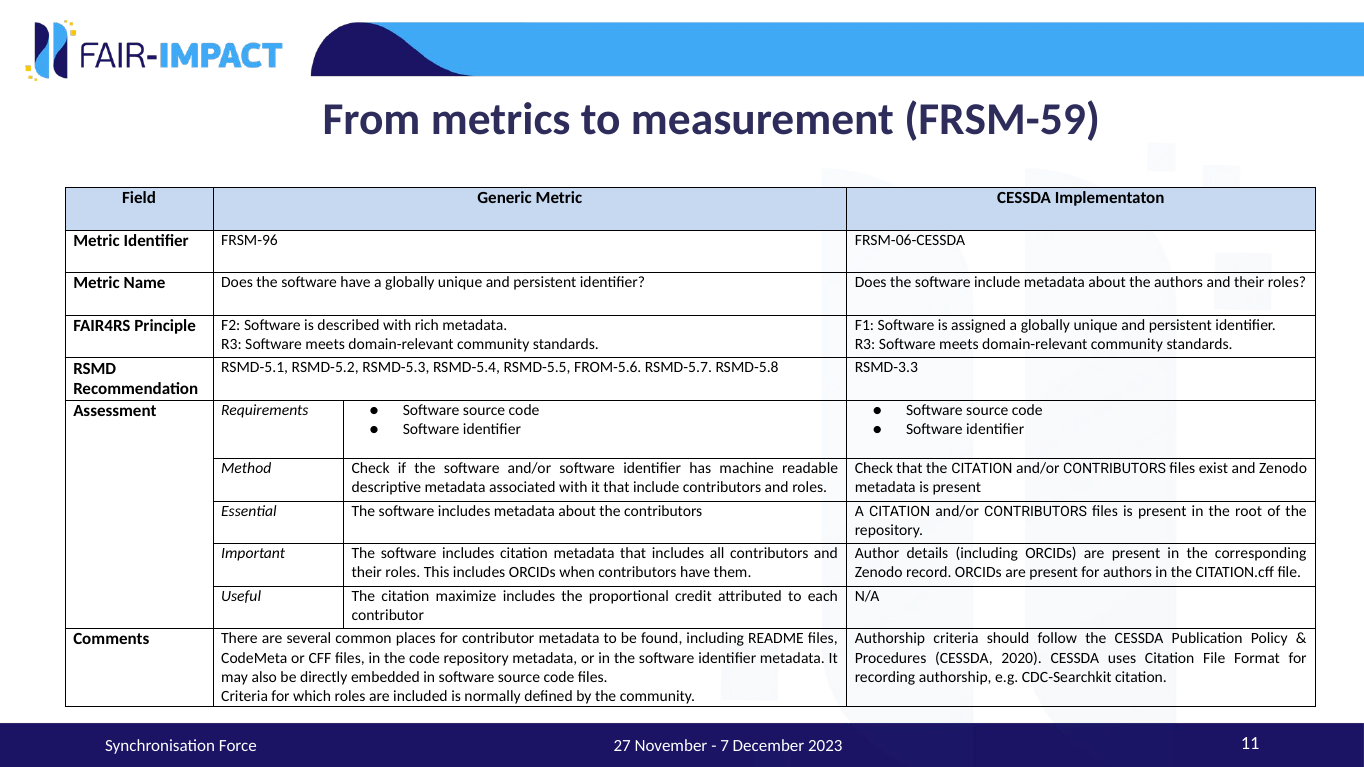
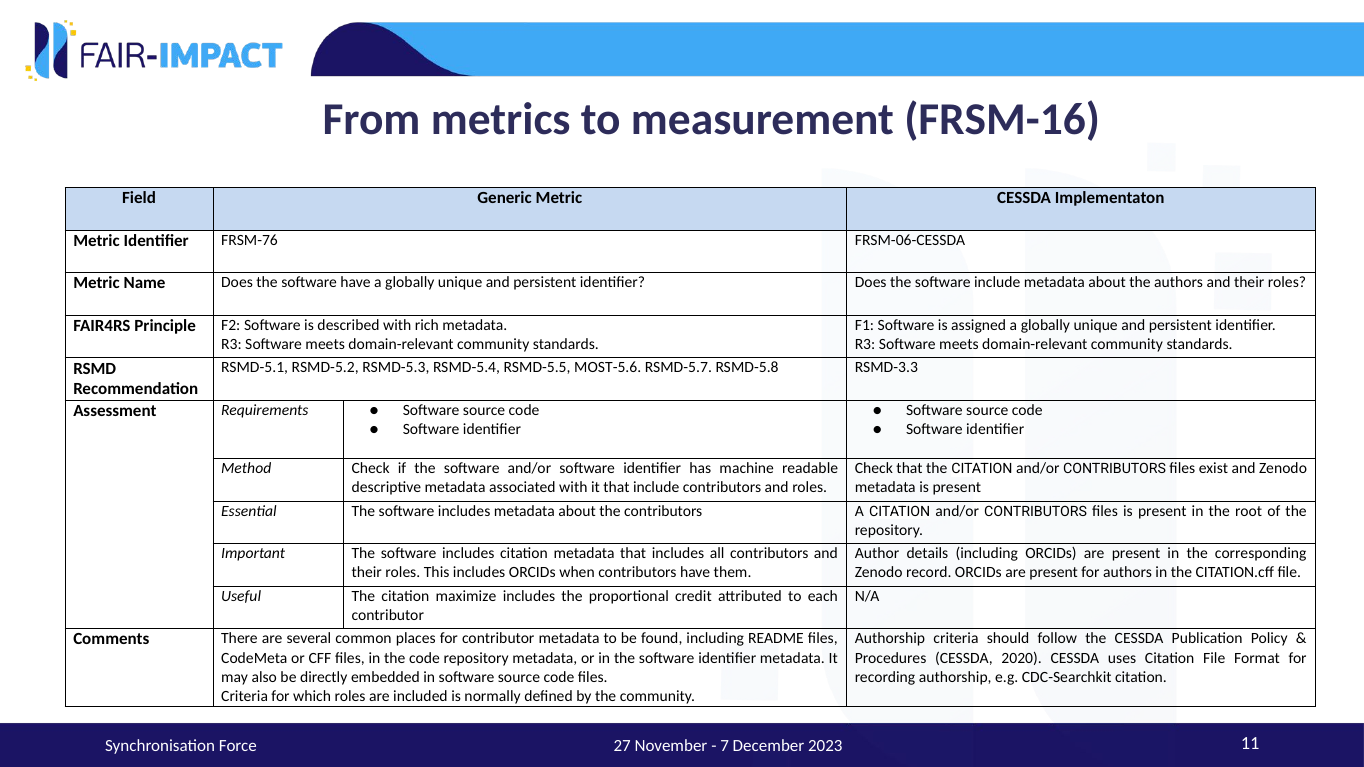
FRSM-59: FRSM-59 -> FRSM-16 (1002, 120)
FRSM-96: FRSM-96 -> FRSM-76 (250, 240)
FROM-5.6: FROM-5.6 -> MOST-5.6 (608, 368)
